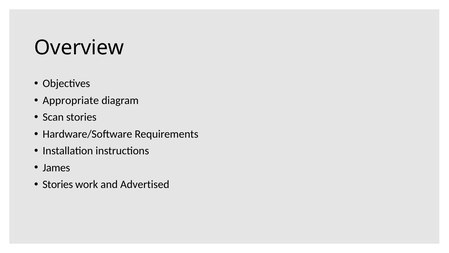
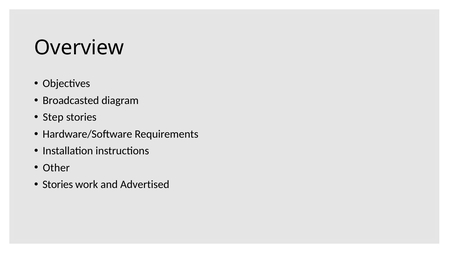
Appropriate: Appropriate -> Broadcasted (71, 100)
Scan: Scan -> Step (53, 117)
James: James -> Other (56, 167)
